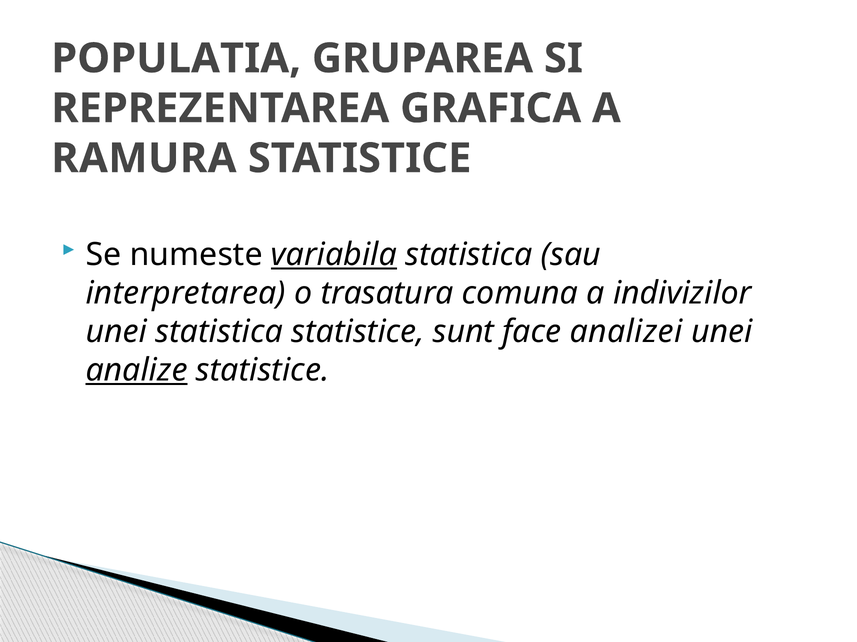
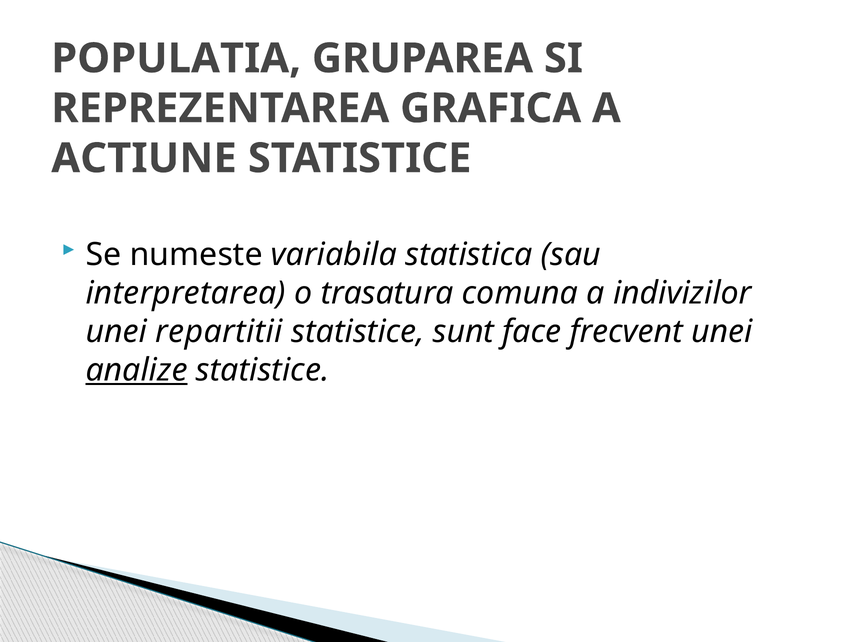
RAMURA: RAMURA -> ACTIUNE (144, 159)
variabila underline: present -> none (334, 255)
unei statistica: statistica -> repartitii (219, 332)
analizei: analizei -> frecvent (626, 332)
